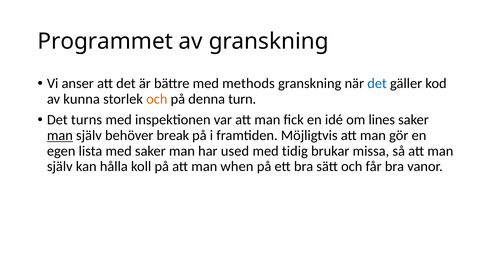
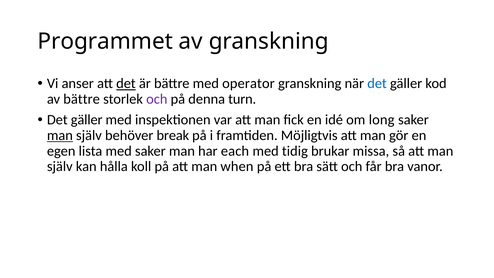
det underline: none -> present (126, 84)
methods: methods -> operator (248, 84)
av kunna: kunna -> bättre (82, 99)
och colour: orange -> purple (157, 99)
turns: turns -> gäller (87, 120)
lines: lines -> long (382, 120)
used: used -> each (235, 151)
